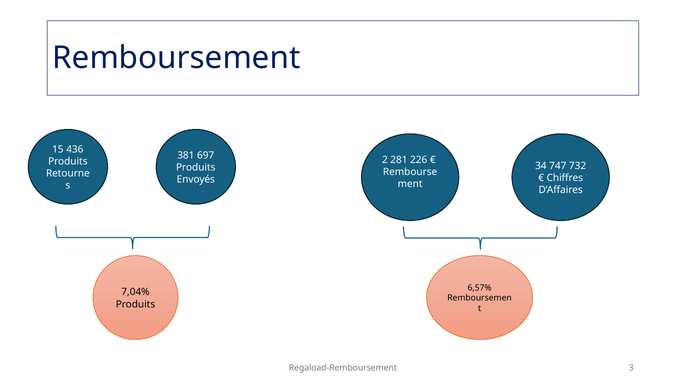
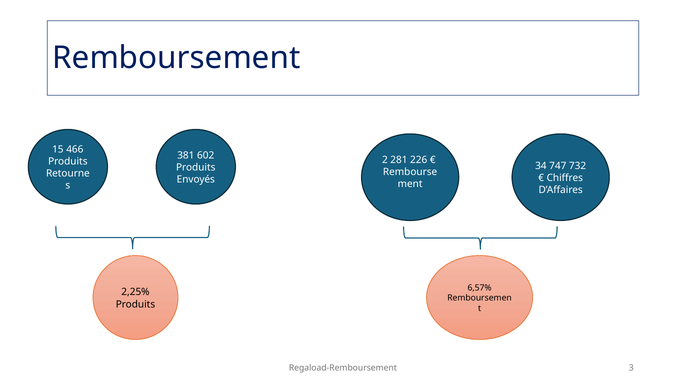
436: 436 -> 466 (75, 149)
697: 697 -> 602 (206, 155)
7,04%: 7,04% -> 2,25% (135, 292)
